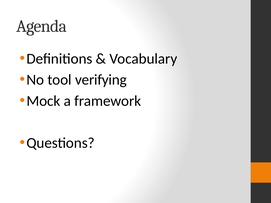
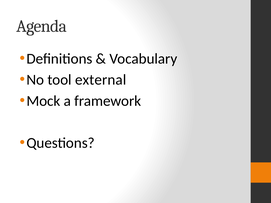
verifying: verifying -> external (101, 80)
